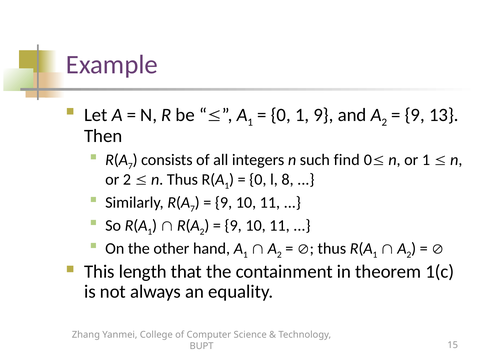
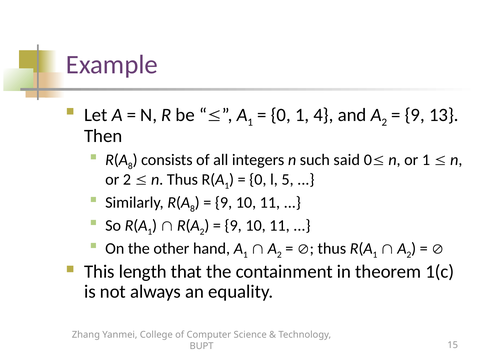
1 9: 9 -> 4 (323, 115)
7: 7 -> 8 (130, 166)
find: find -> said (347, 160)
8: 8 -> 5 (288, 180)
7: 7 -> 8 (193, 209)
